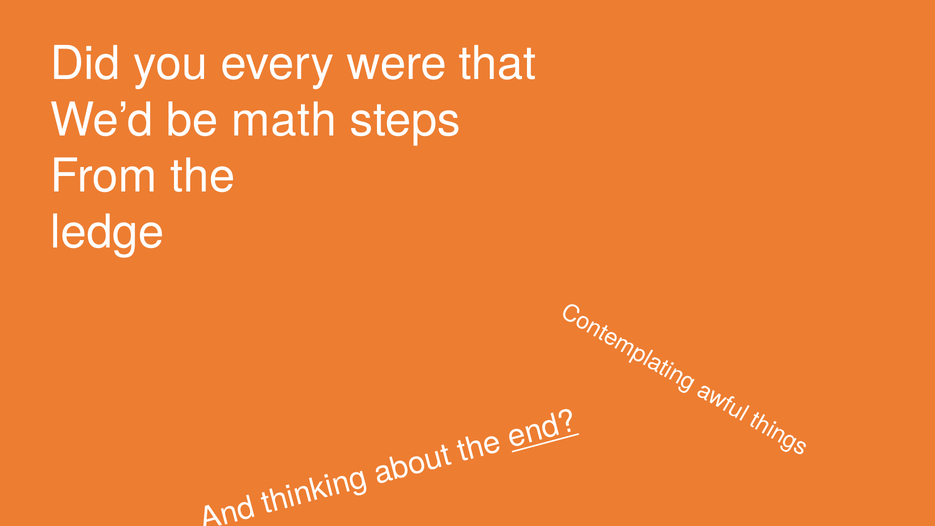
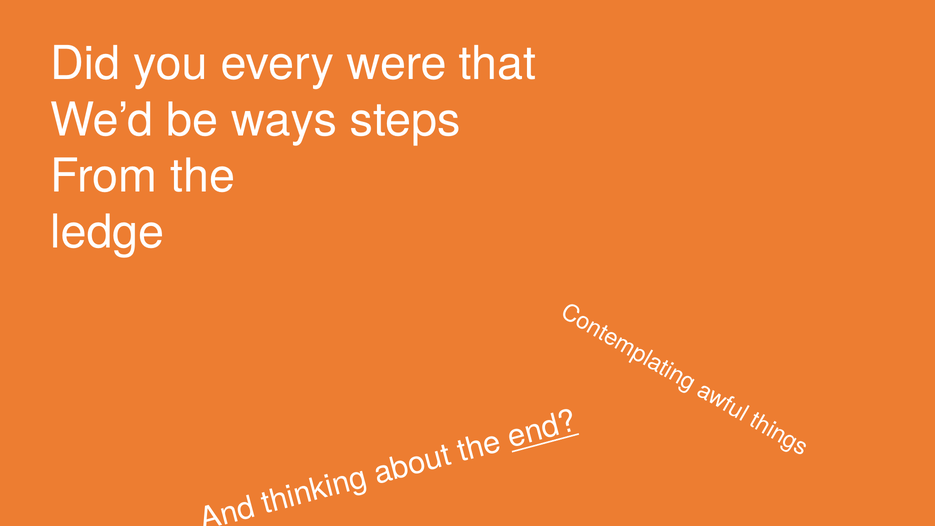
math: math -> ways (284, 120)
